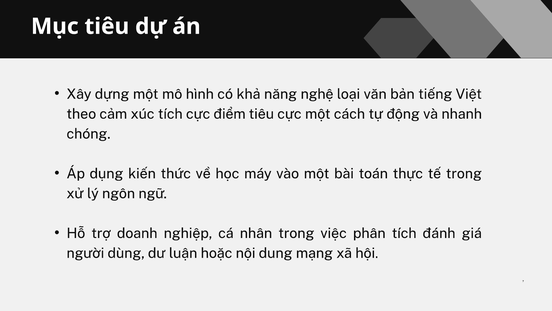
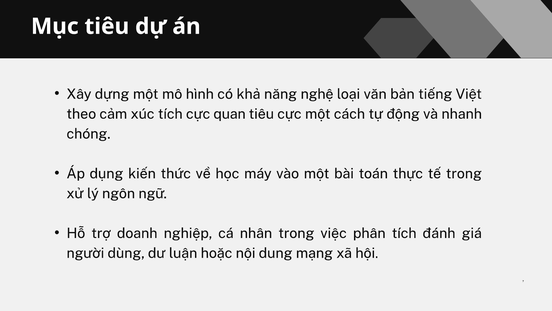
điểm: điểm -> quan (230, 114)
